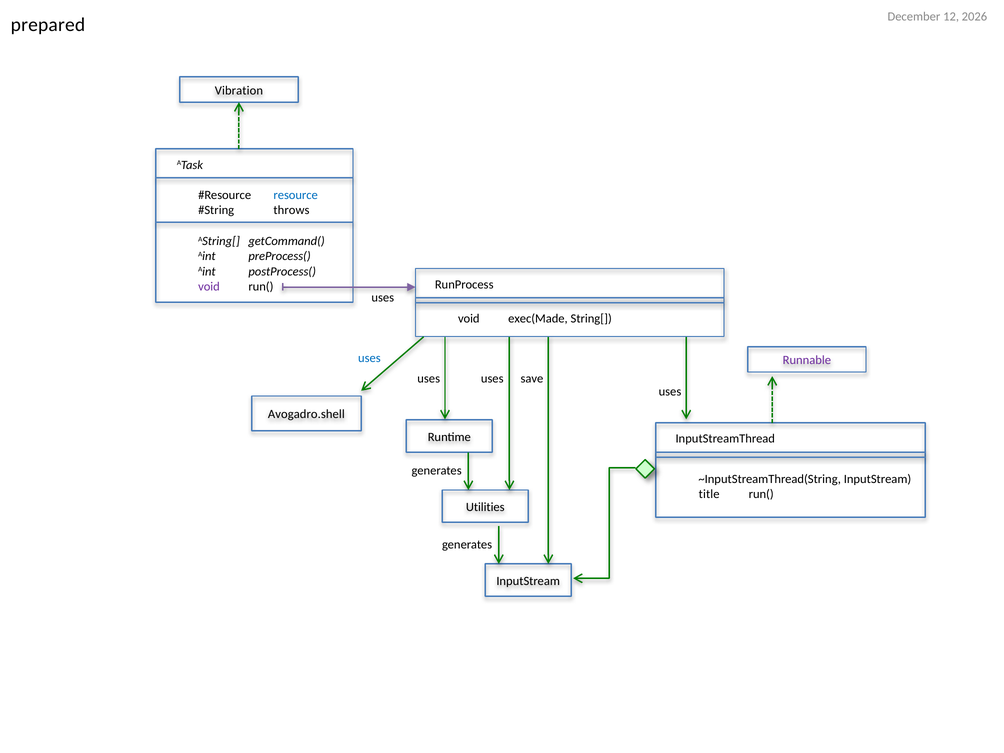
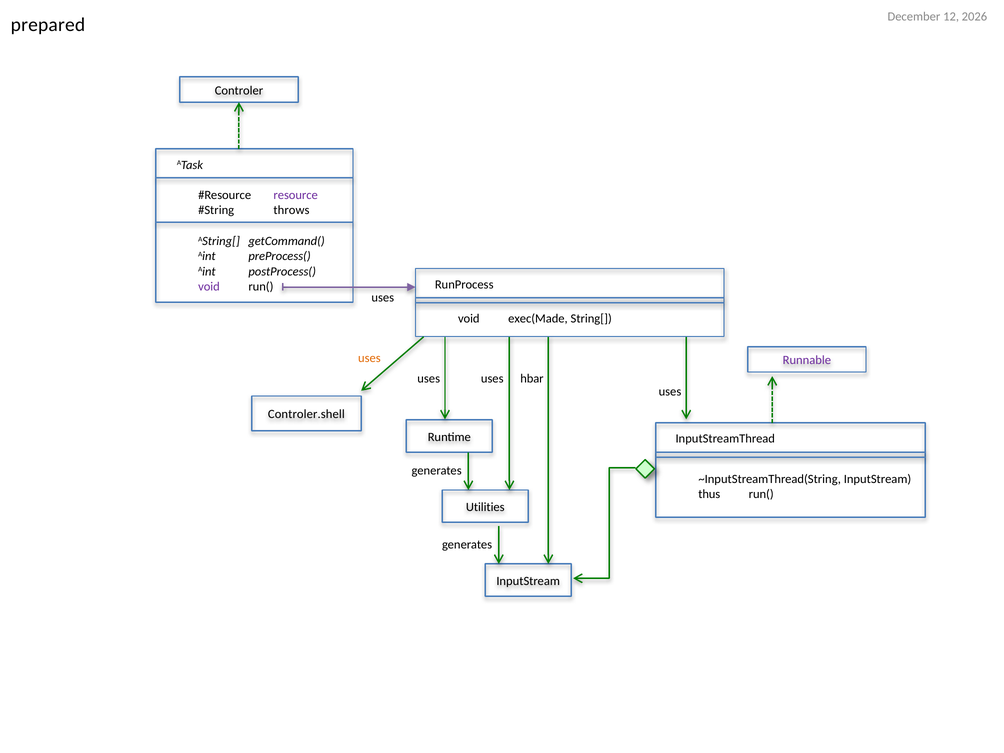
Vibration: Vibration -> Controler (239, 90)
resource colour: blue -> purple (296, 195)
uses colour: blue -> orange (369, 358)
save: save -> hbar (532, 379)
Avogadro.shell: Avogadro.shell -> Controler.shell (306, 414)
title: title -> thus (709, 494)
